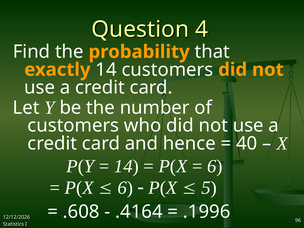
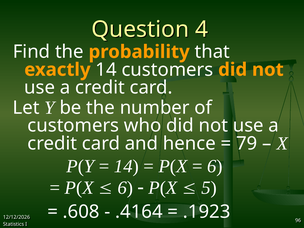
40: 40 -> 79 (247, 143)
.1996: .1996 -> .1923 (207, 212)
